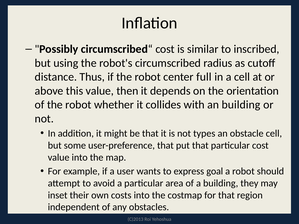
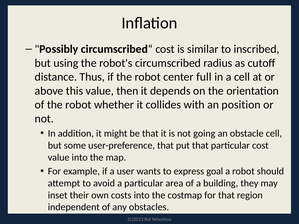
an building: building -> position (241, 105)
types: types -> going (204, 134)
